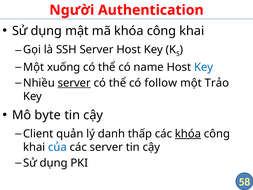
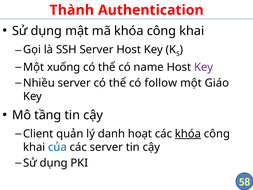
Người: Người -> Thành (72, 10)
Key colour: blue -> purple (204, 67)
server underline: present -> none (74, 83)
Trảo: Trảo -> Giáo (217, 83)
byte: byte -> tầng (48, 115)
thấp: thấp -> hoạt (140, 134)
